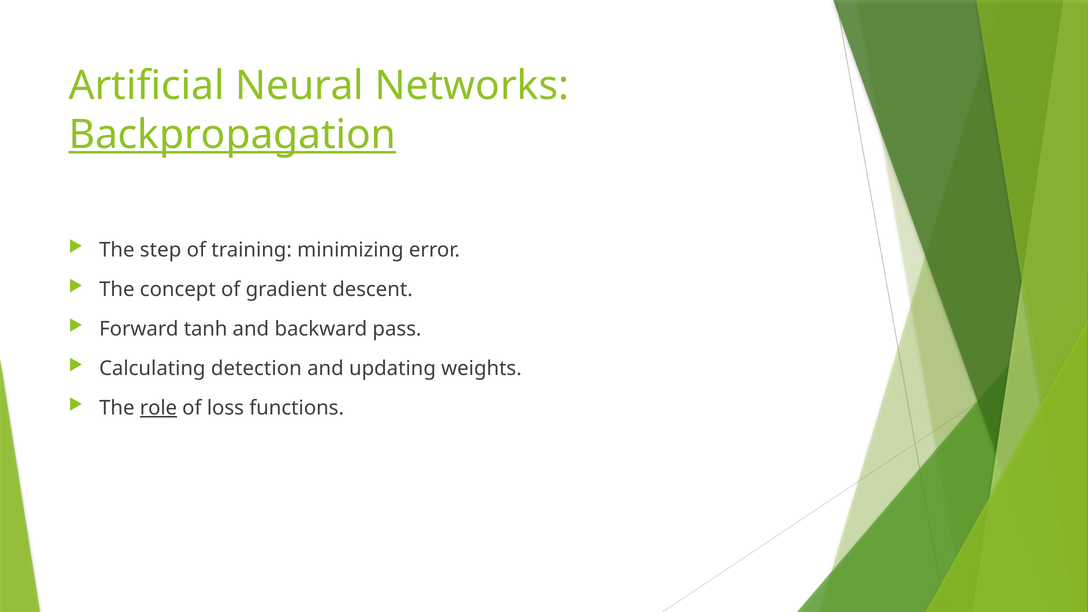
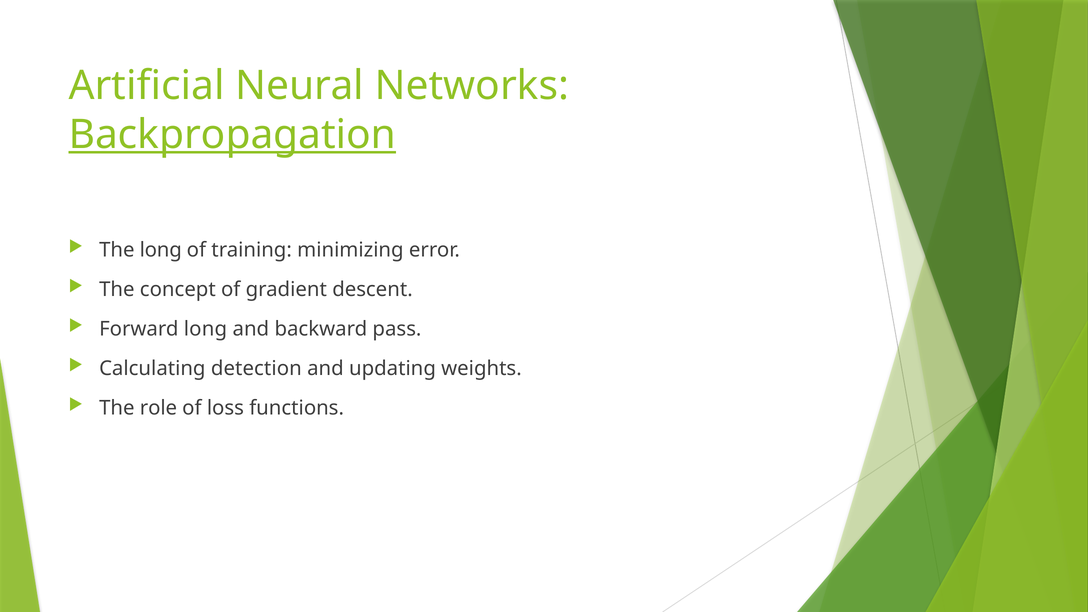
The step: step -> long (161, 250)
Forward tanh: tanh -> long (205, 329)
role underline: present -> none (158, 408)
